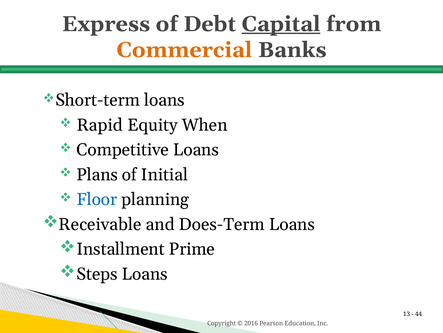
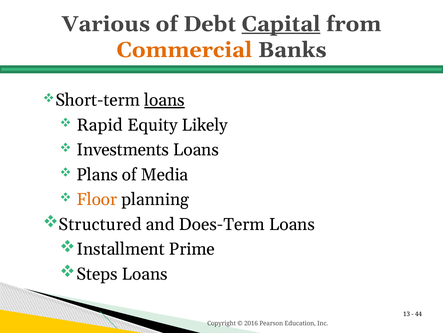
Express: Express -> Various (106, 24)
loans underline: none -> present (164, 100)
When: When -> Likely (205, 125)
Competitive: Competitive -> Investments (123, 150)
Initial: Initial -> Media (165, 174)
Floor colour: blue -> orange (97, 199)
Receivable: Receivable -> Structured (100, 224)
